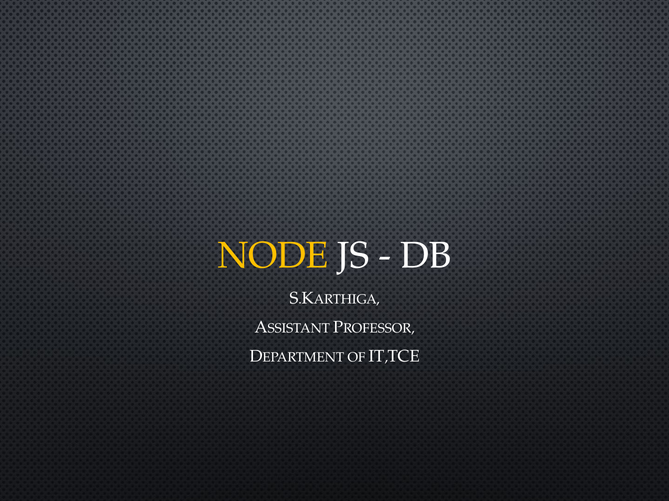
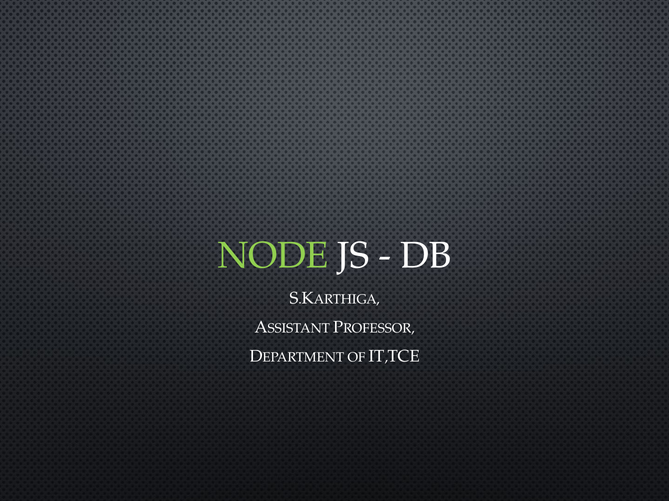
NODE colour: yellow -> light green (273, 256)
